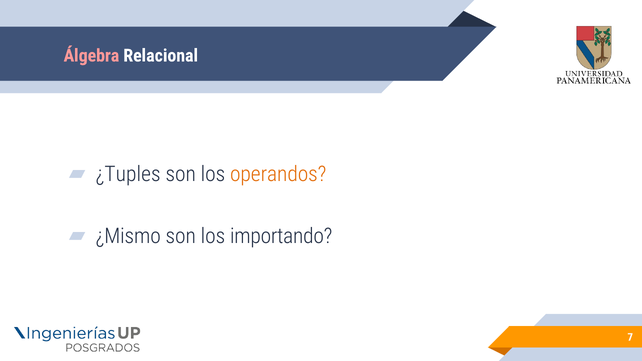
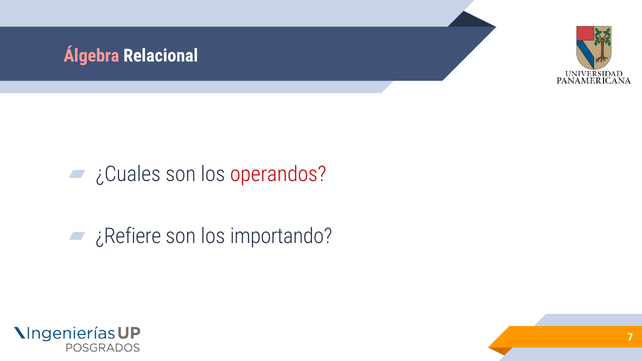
¿Tuples: ¿Tuples -> ¿Cuales (128, 174)
operandos colour: orange -> red (278, 174)
¿Mismo: ¿Mismo -> ¿Refiere (128, 236)
